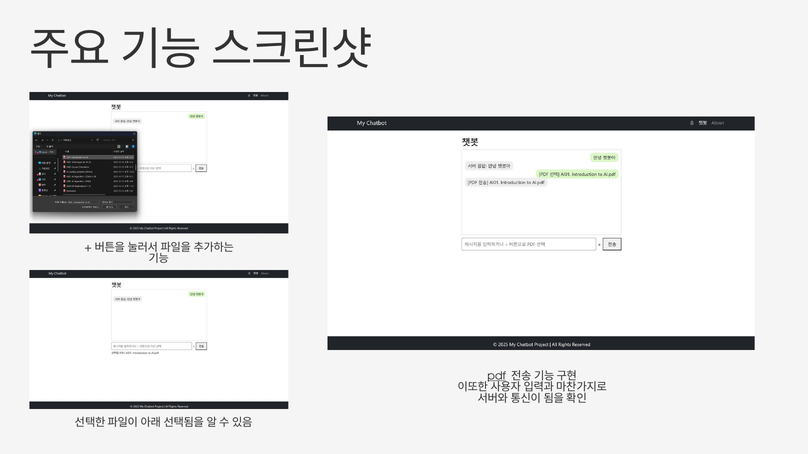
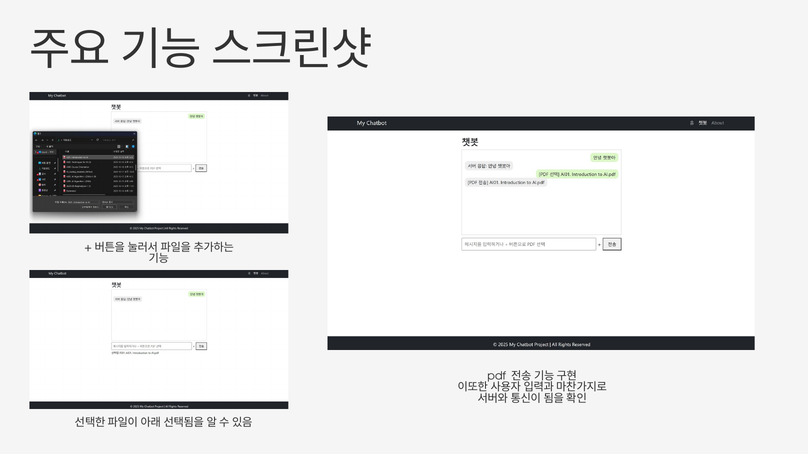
pdf underline: present -> none (497, 376)
